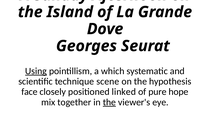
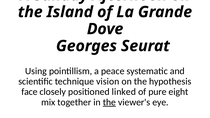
Using underline: present -> none (36, 71)
which: which -> peace (113, 71)
scene: scene -> vision (108, 82)
hope: hope -> eight (179, 92)
